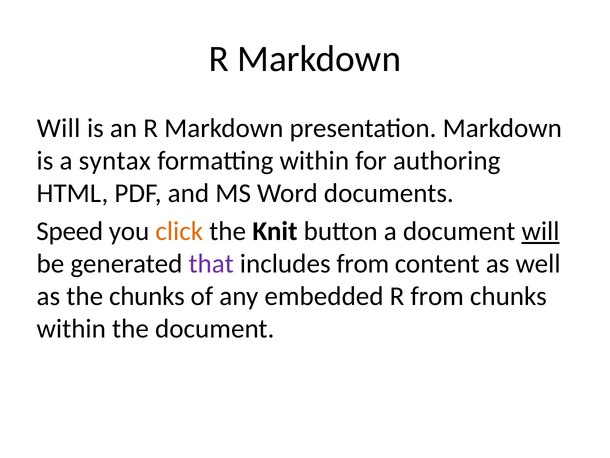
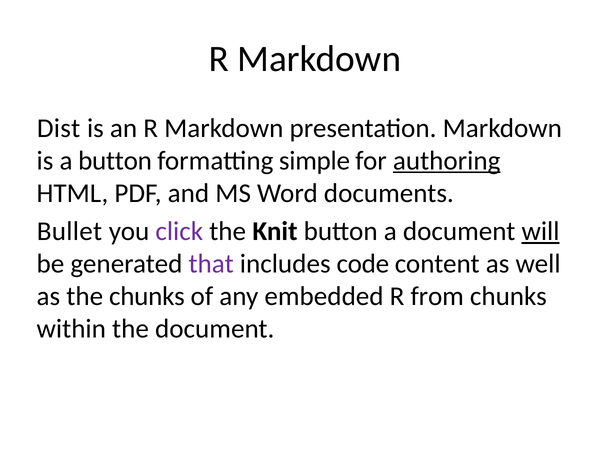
Will: Will -> Dist (59, 128)
a syntax: syntax -> button (115, 161)
formatting within: within -> simple (314, 161)
authoring underline: none -> present (447, 161)
Speed: Speed -> Bullet (69, 231)
click colour: orange -> purple (179, 231)
includes from: from -> code (363, 264)
